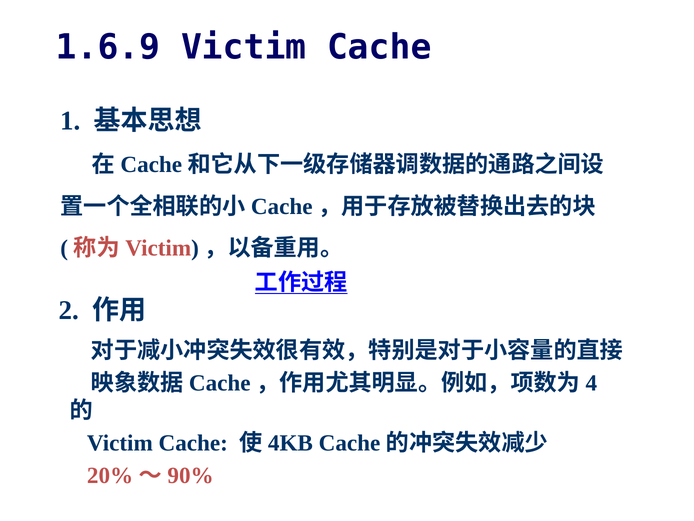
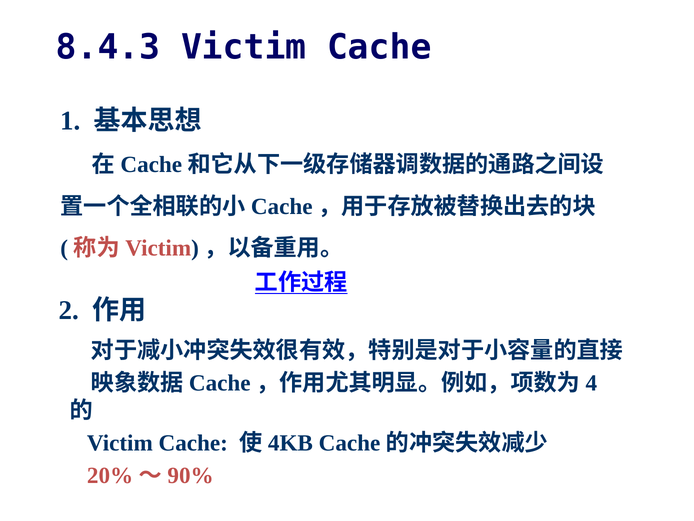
1.6.9: 1.6.9 -> 8.4.3 (108, 47)
